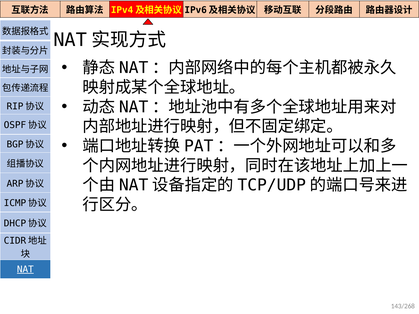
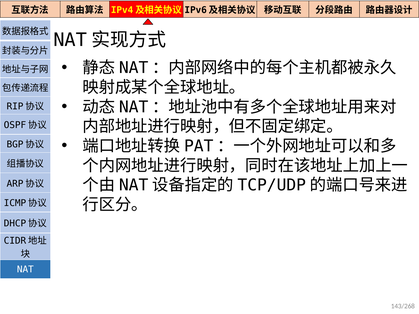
NAT underline: present -> none (25, 270)
